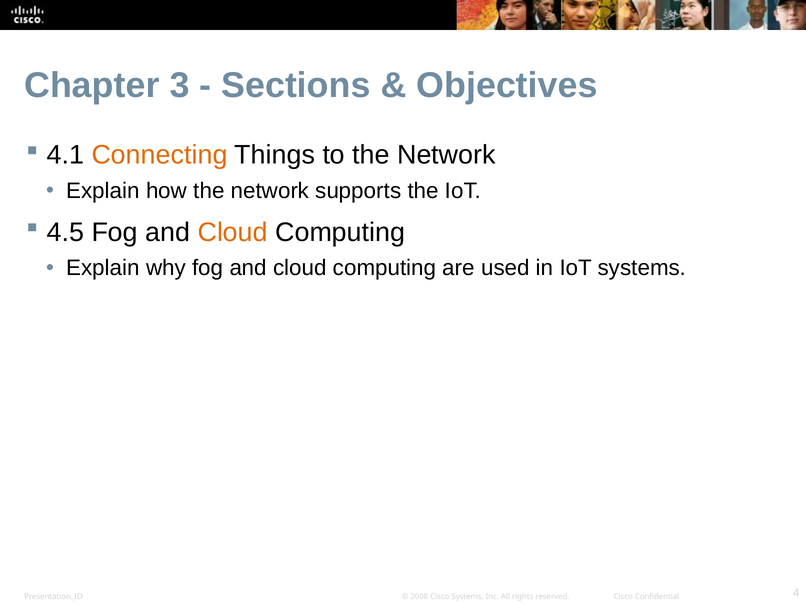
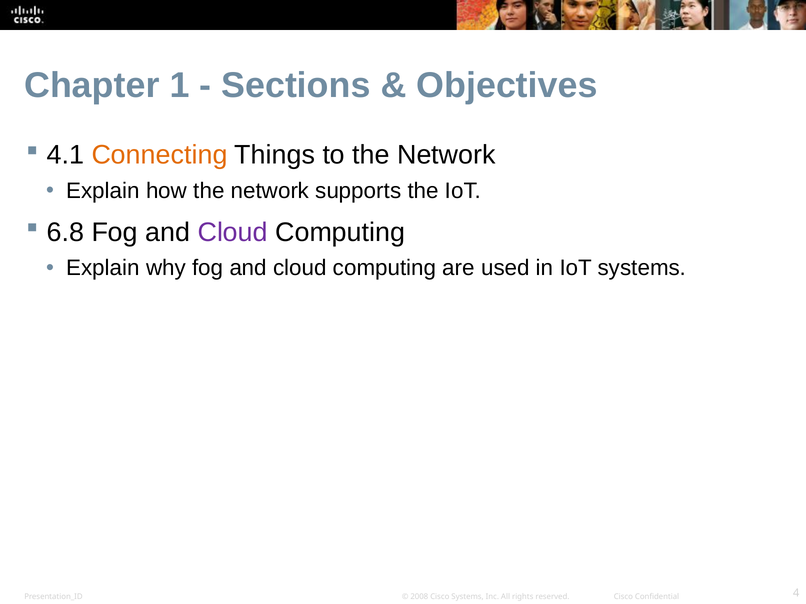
3: 3 -> 1 (179, 85)
4.5: 4.5 -> 6.8 (66, 232)
Cloud colour: orange -> purple (233, 232)
